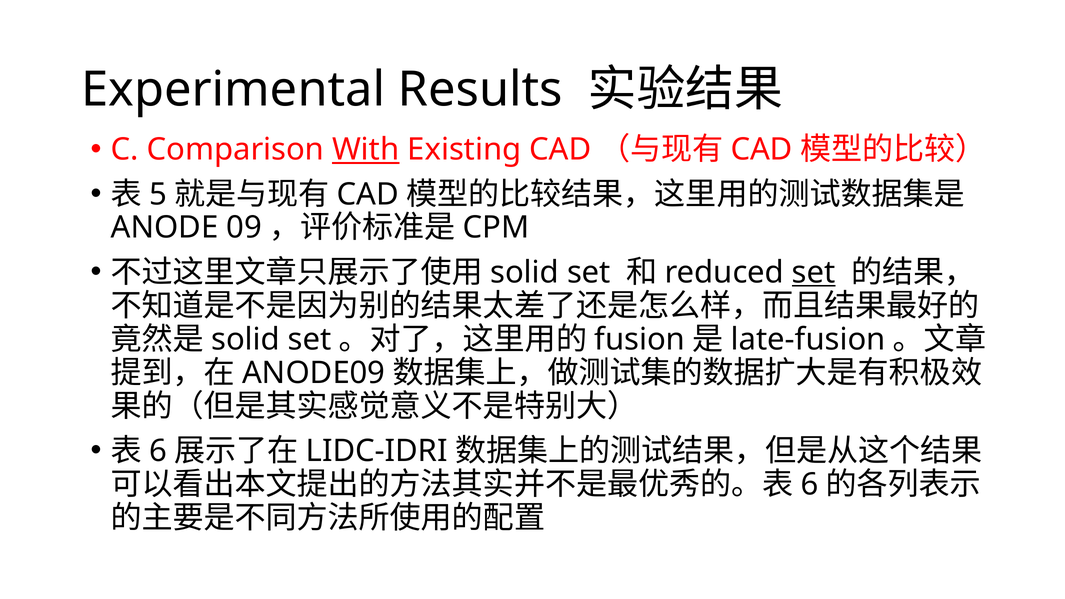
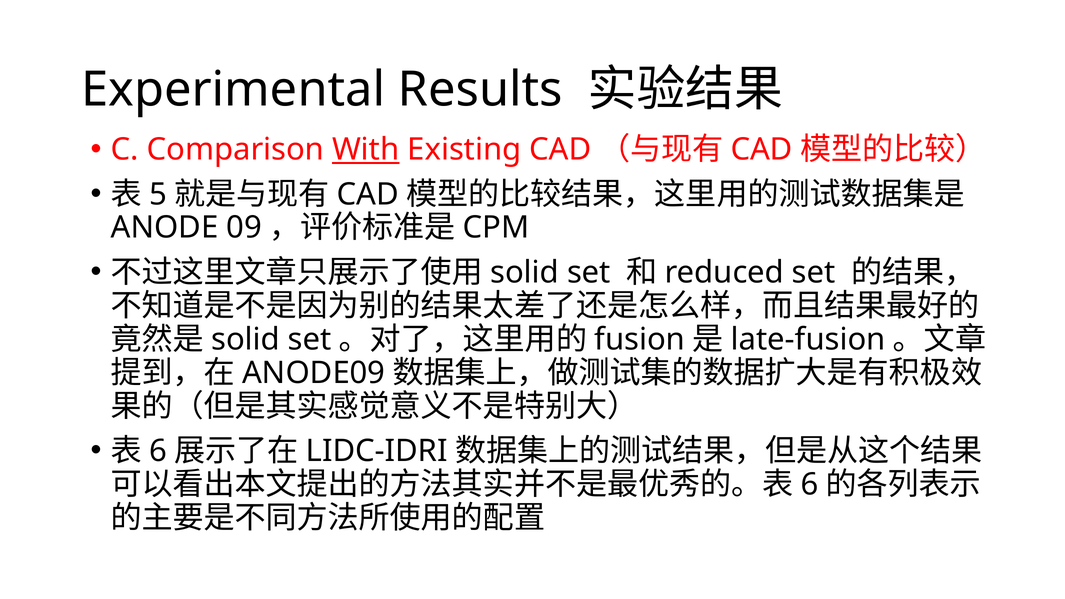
set underline: present -> none (814, 272)
